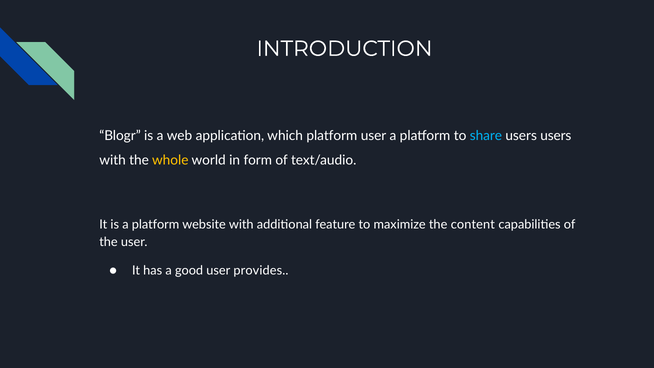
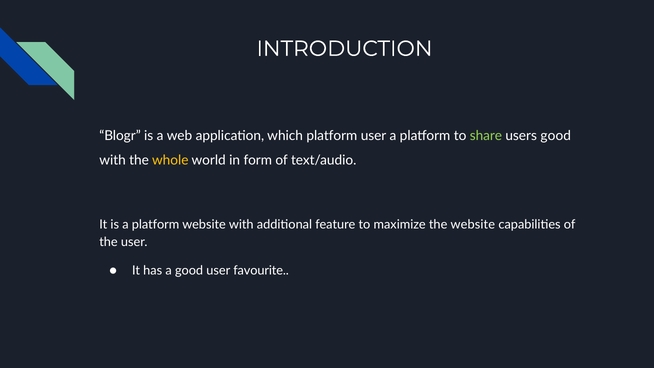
share colour: light blue -> light green (486, 136)
users users: users -> good (556, 136)
the content: content -> website (473, 225)
provides: provides -> favourite (261, 271)
